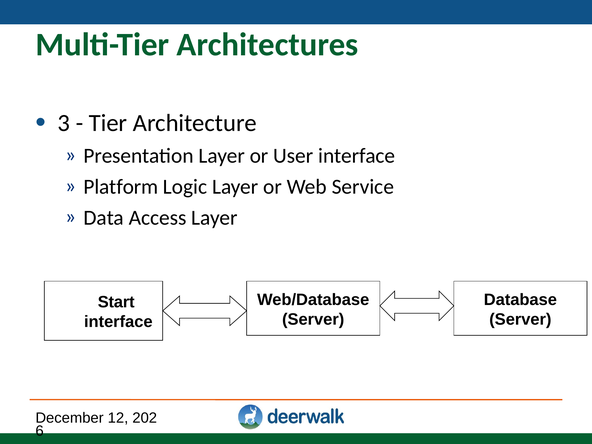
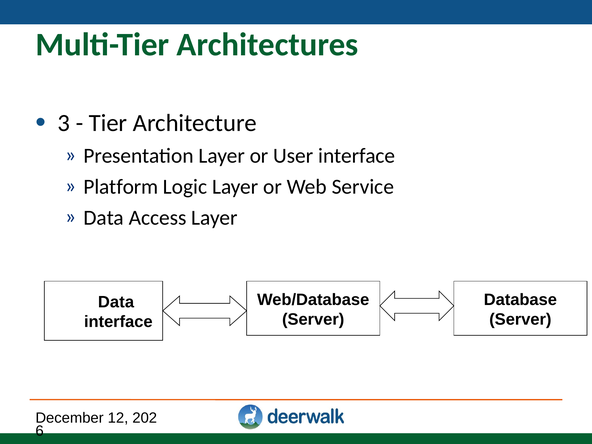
Start: Start -> Data (116, 302)
